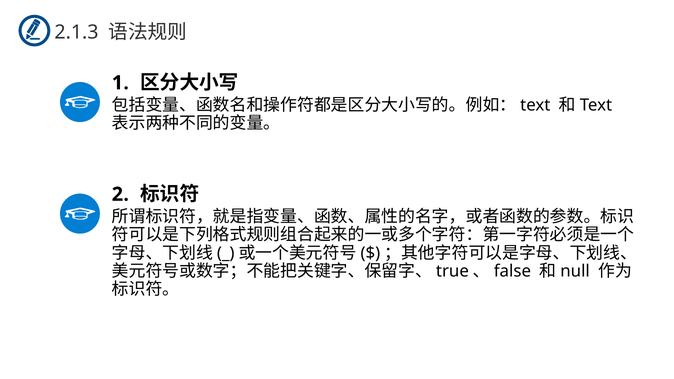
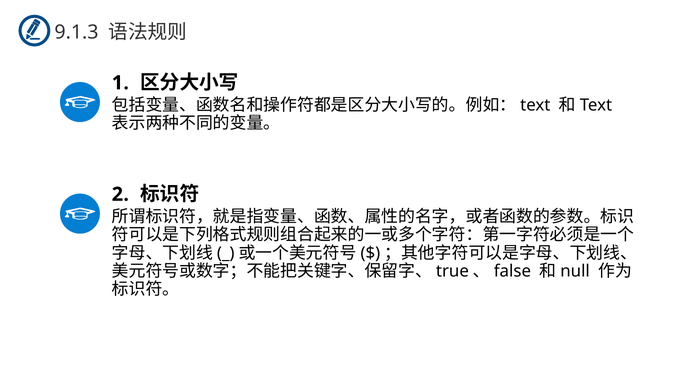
2.1.3: 2.1.3 -> 9.1.3 (77, 32)
